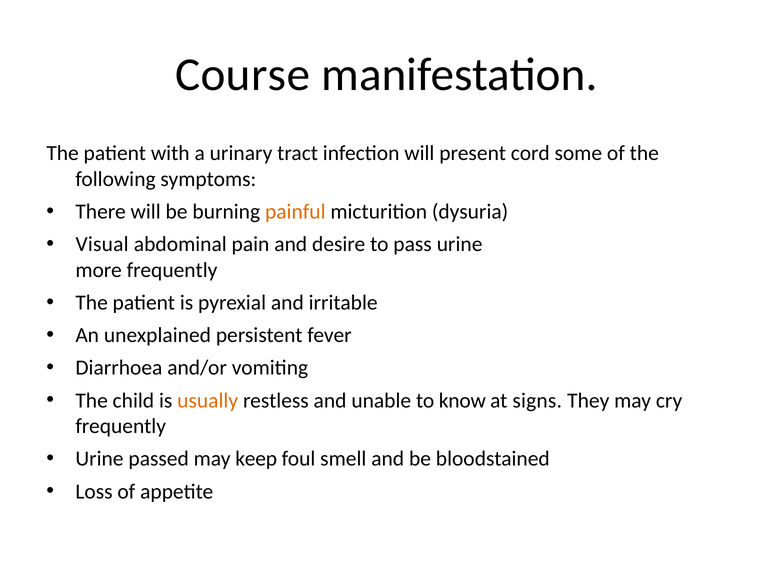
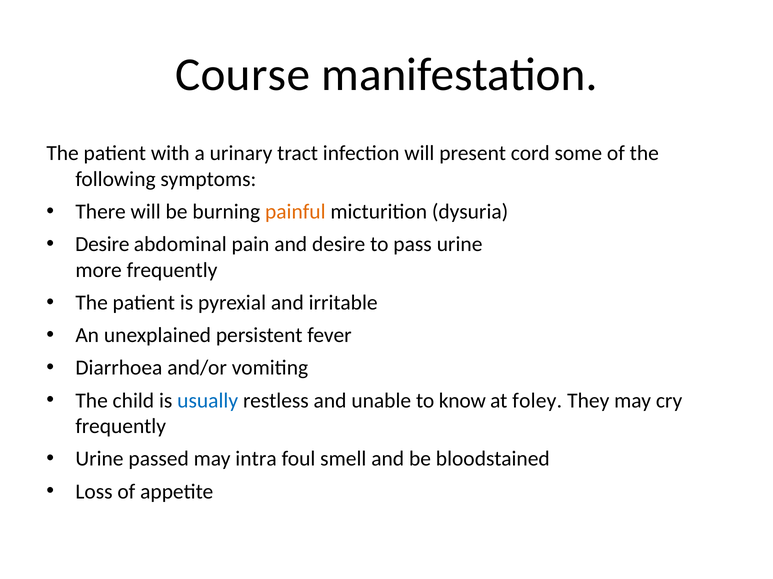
Visual: Visual -> Desire (102, 245)
usually colour: orange -> blue (208, 401)
signs: signs -> foley (537, 401)
keep: keep -> intra (256, 459)
